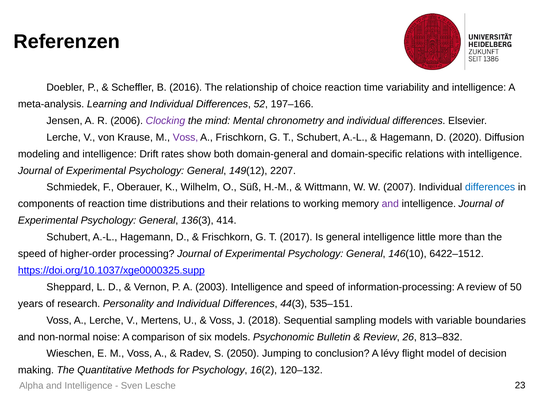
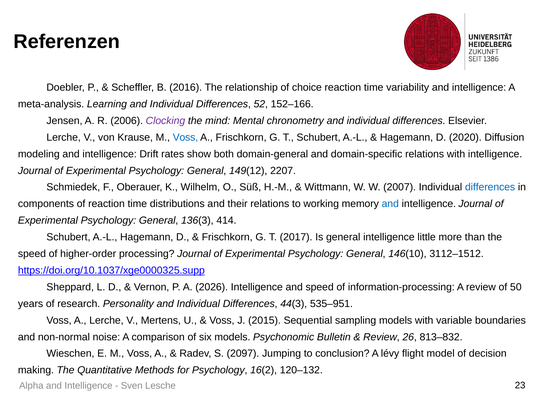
197–166: 197–166 -> 152–166 (292, 104)
Voss colour: purple -> blue (185, 137)
and colour: purple -> blue (390, 204)
6422–1512: 6422–1512 -> 3112–1512 (457, 254)
2003: 2003 -> 2026 (212, 287)
535–151: 535–151 -> 535–951 (331, 304)
2018: 2018 -> 2015 (265, 320)
2050: 2050 -> 2097 (243, 354)
